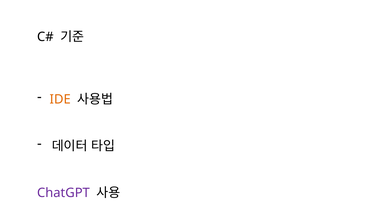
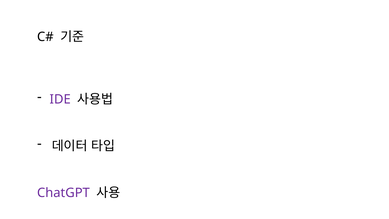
IDE colour: orange -> purple (60, 99)
